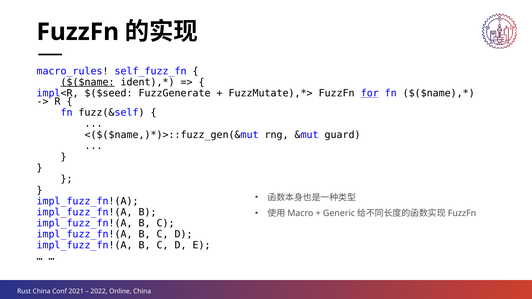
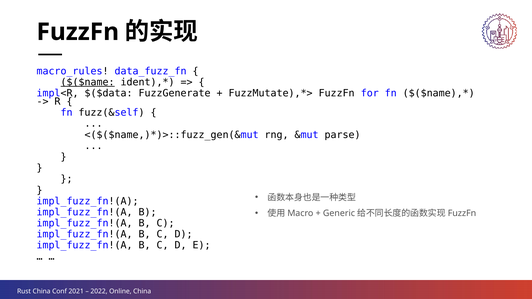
self_fuzz_fn: self_fuzz_fn -> data_fuzz_fn (151, 71)
$($seed: $($seed -> $($data (109, 93)
for underline: present -> none (370, 93)
guard: guard -> parse (343, 135)
